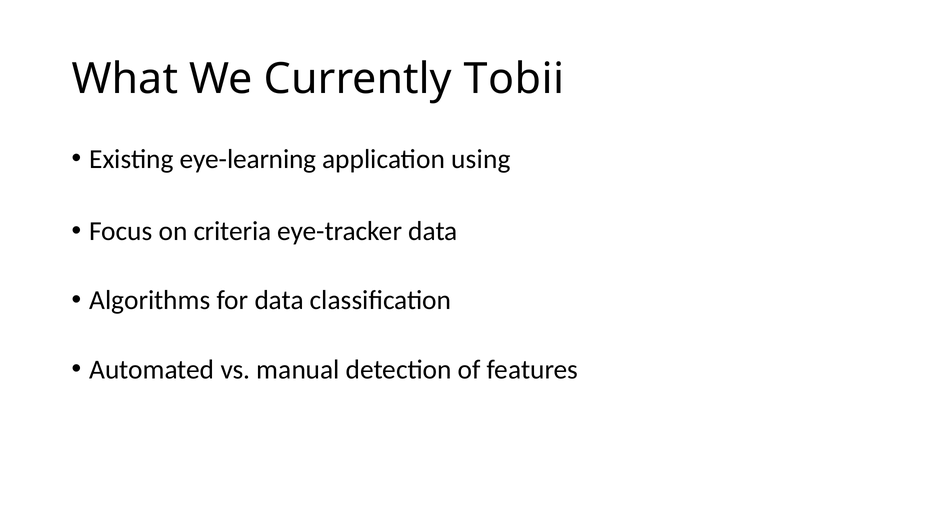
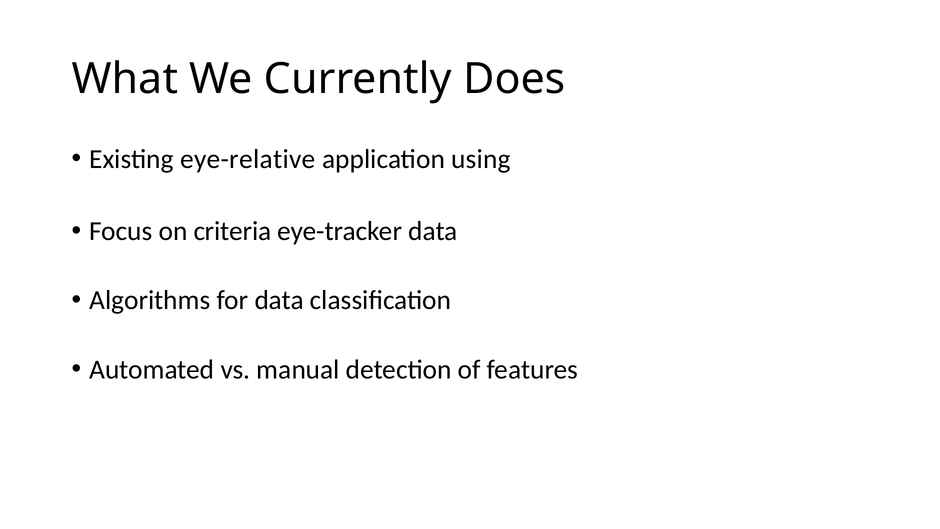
Tobii: Tobii -> Does (514, 79)
eye-learning: eye-learning -> eye-relative (248, 159)
